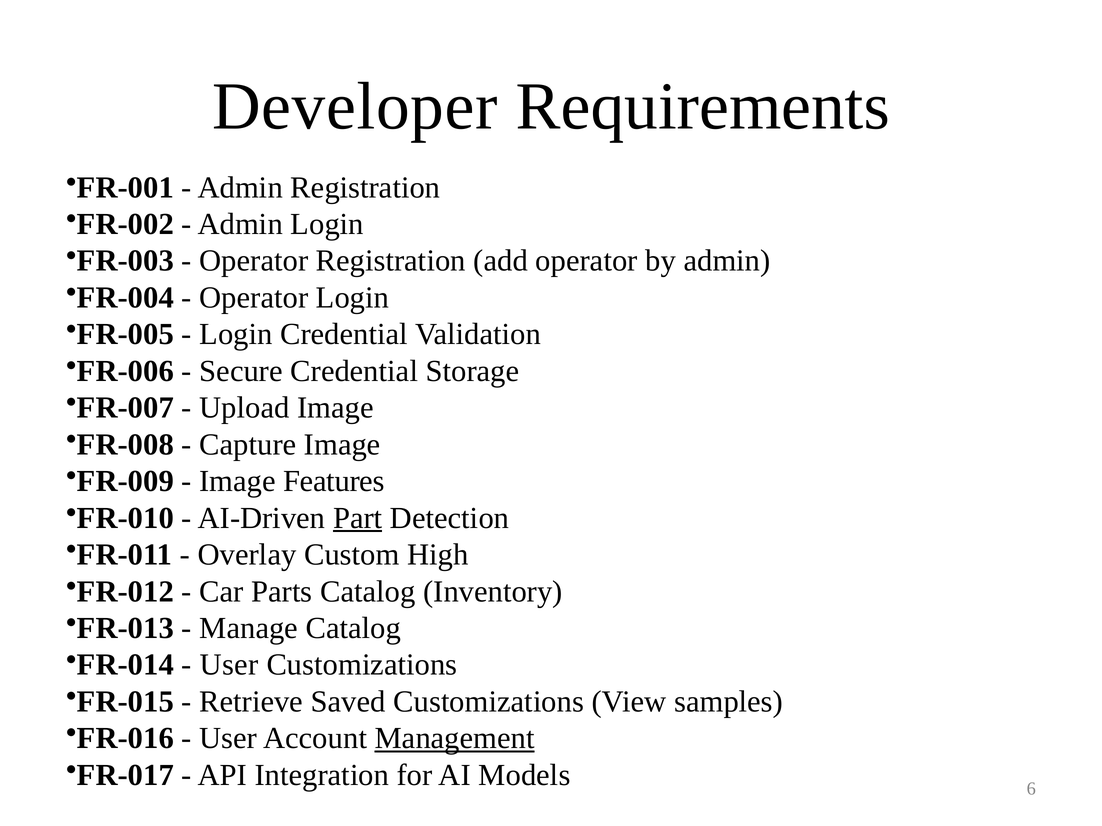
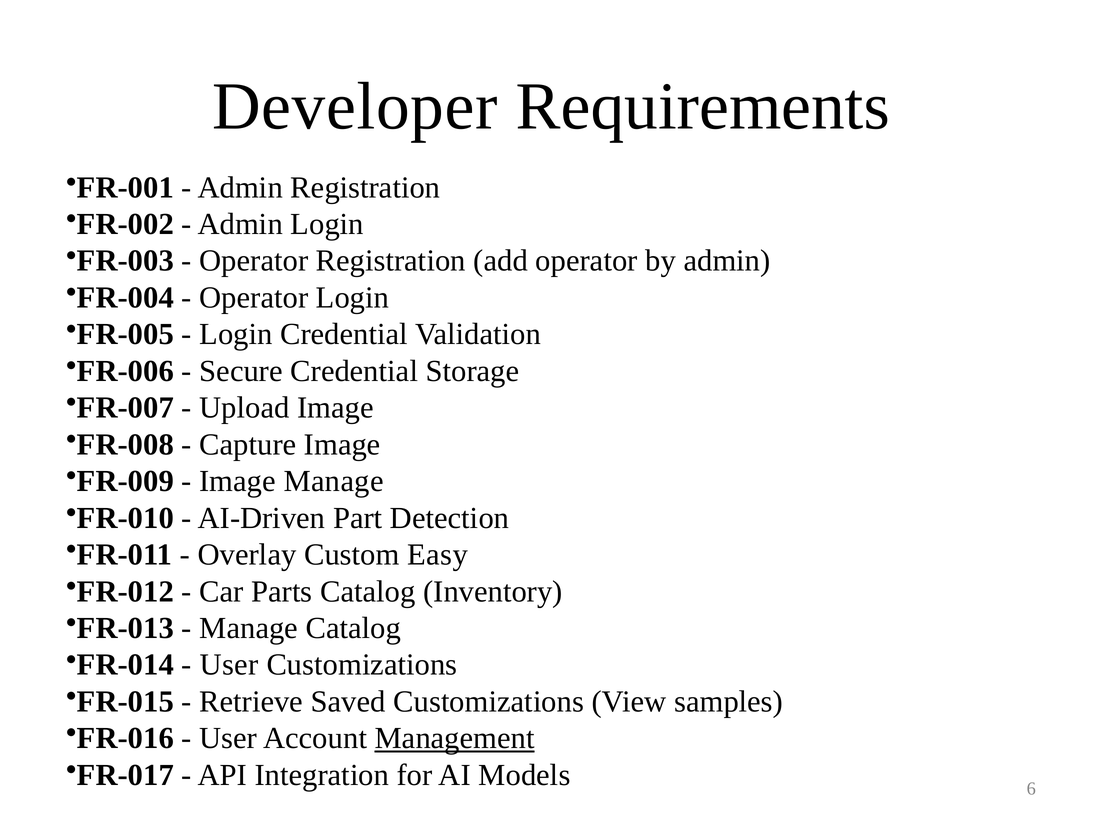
Image Features: Features -> Manage (334, 482)
Part underline: present -> none (358, 518)
High: High -> Easy (438, 555)
